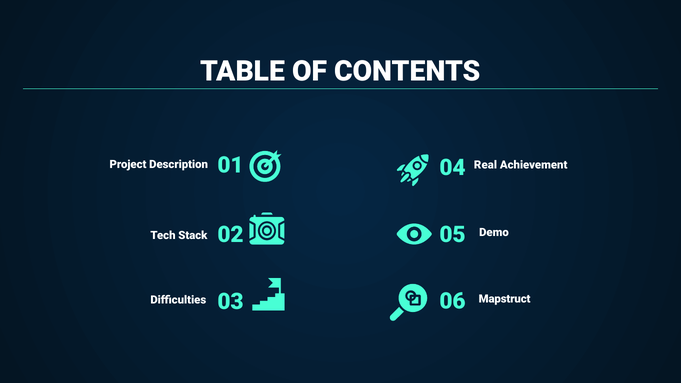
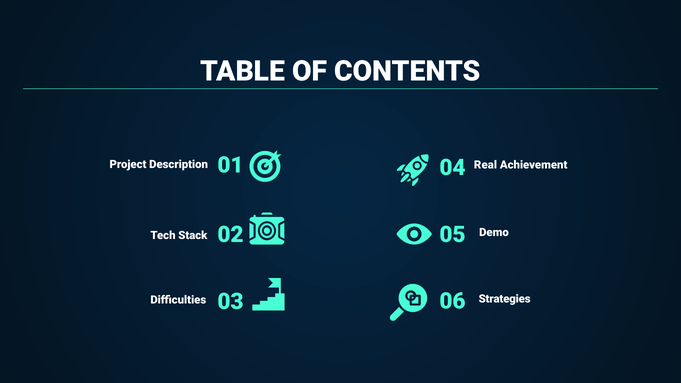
Mapstruct: Mapstruct -> Strategies (505, 299)
